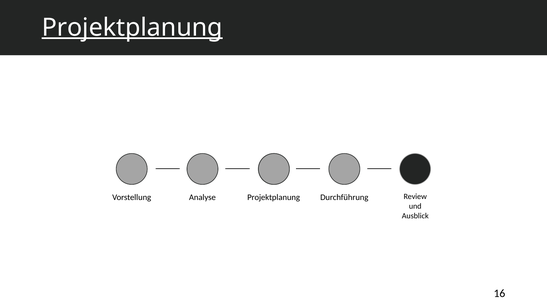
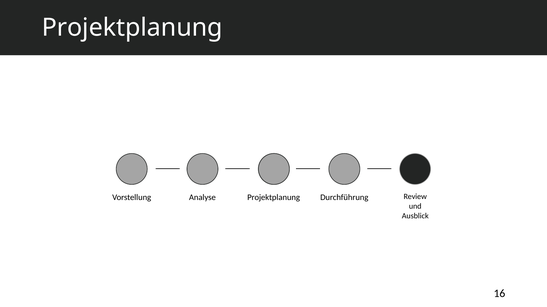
Projektplanung underline: present -> none (132, 28)
